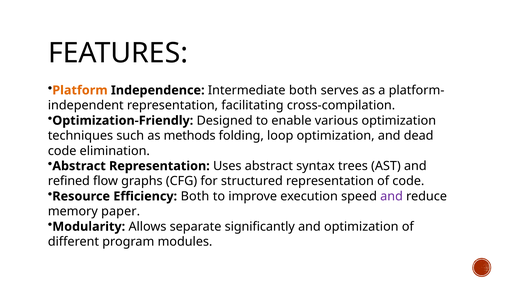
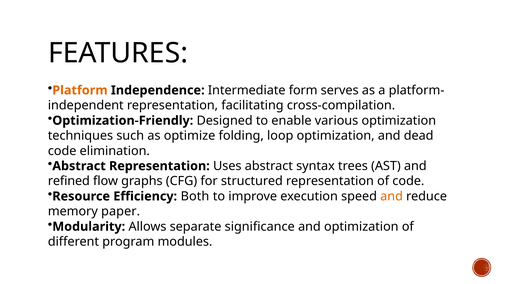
Intermediate both: both -> form (303, 90)
methods: methods -> optimize (190, 136)
and colour: purple -> orange (392, 196)
significantly: significantly -> significance (260, 227)
